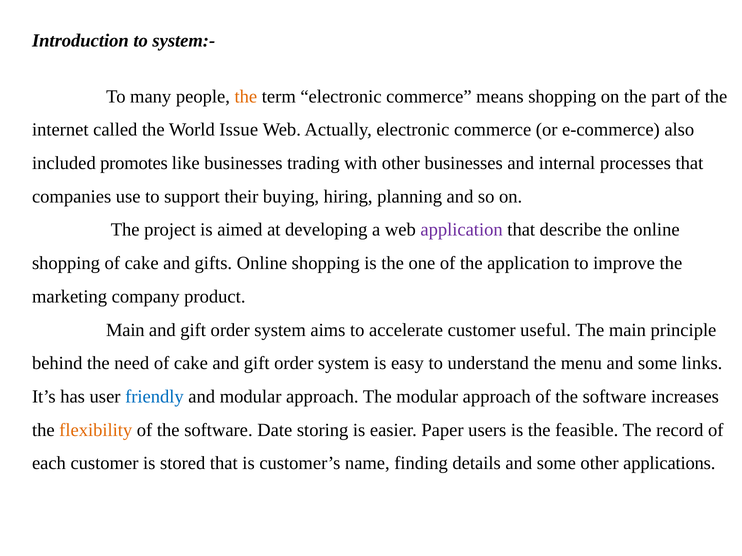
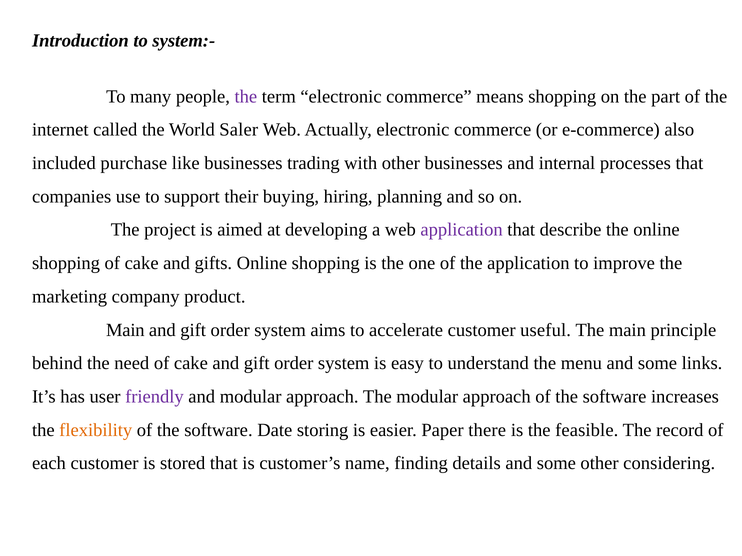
the colour: orange -> purple (246, 96)
Issue: Issue -> Saler (239, 130)
promotes: promotes -> purchase (134, 163)
friendly colour: blue -> purple (154, 397)
users: users -> there (487, 430)
applications: applications -> considering (669, 464)
